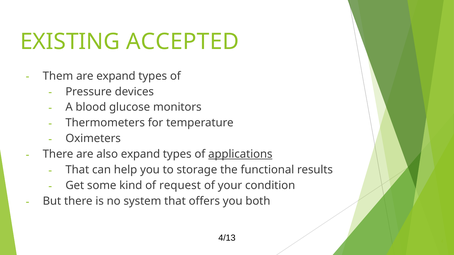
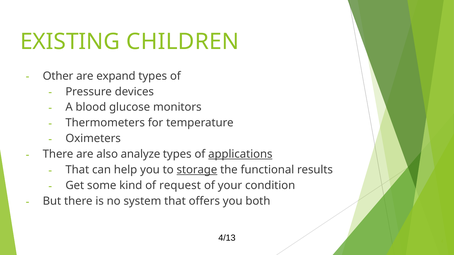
ACCEPTED: ACCEPTED -> CHILDREN (183, 42)
Them: Them -> Other (58, 76)
also expand: expand -> analyze (140, 154)
storage underline: none -> present (197, 170)
